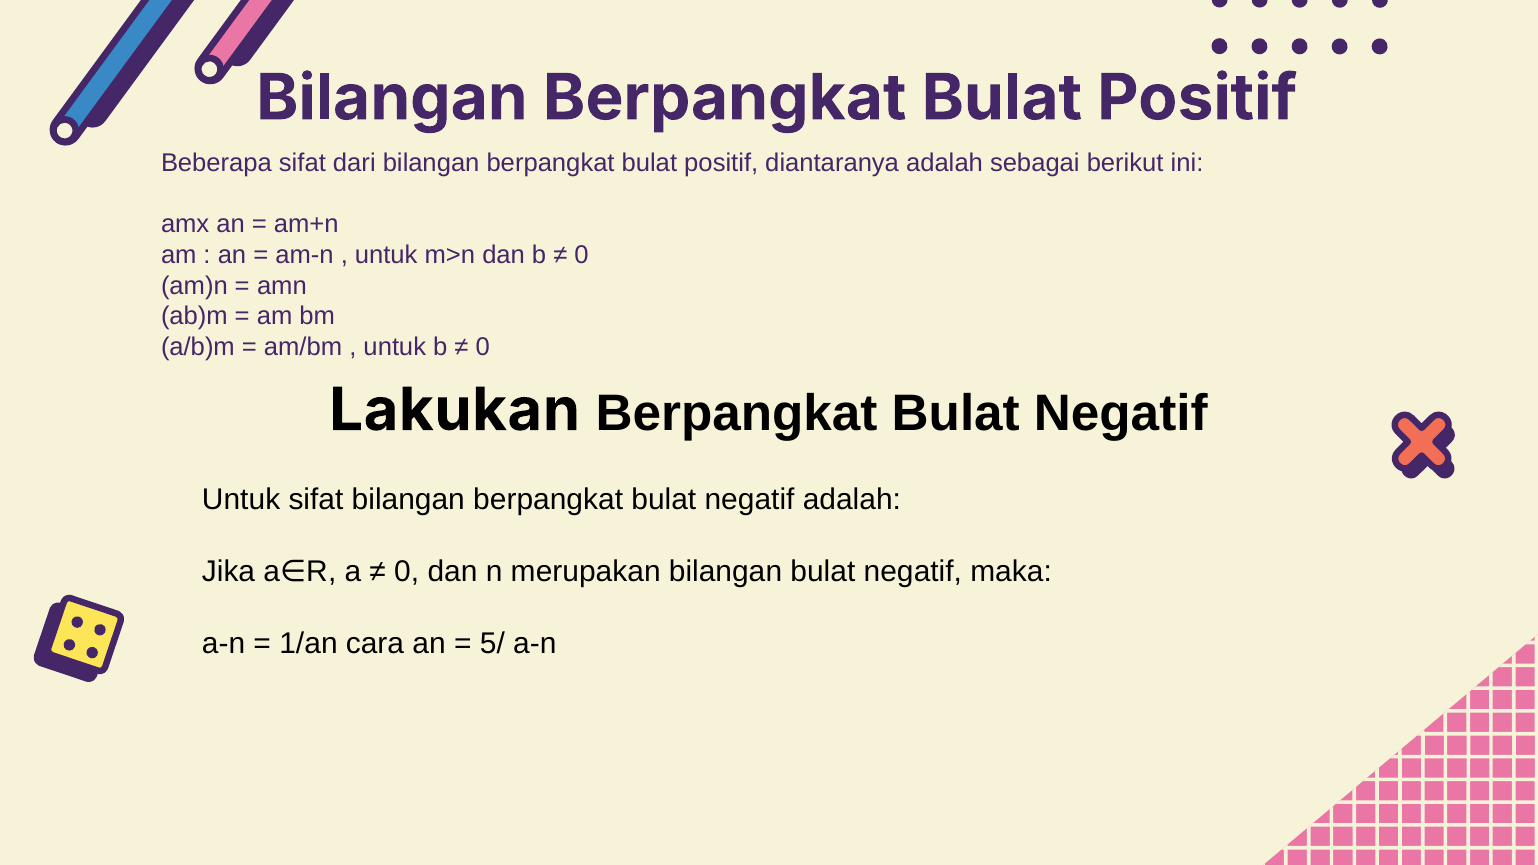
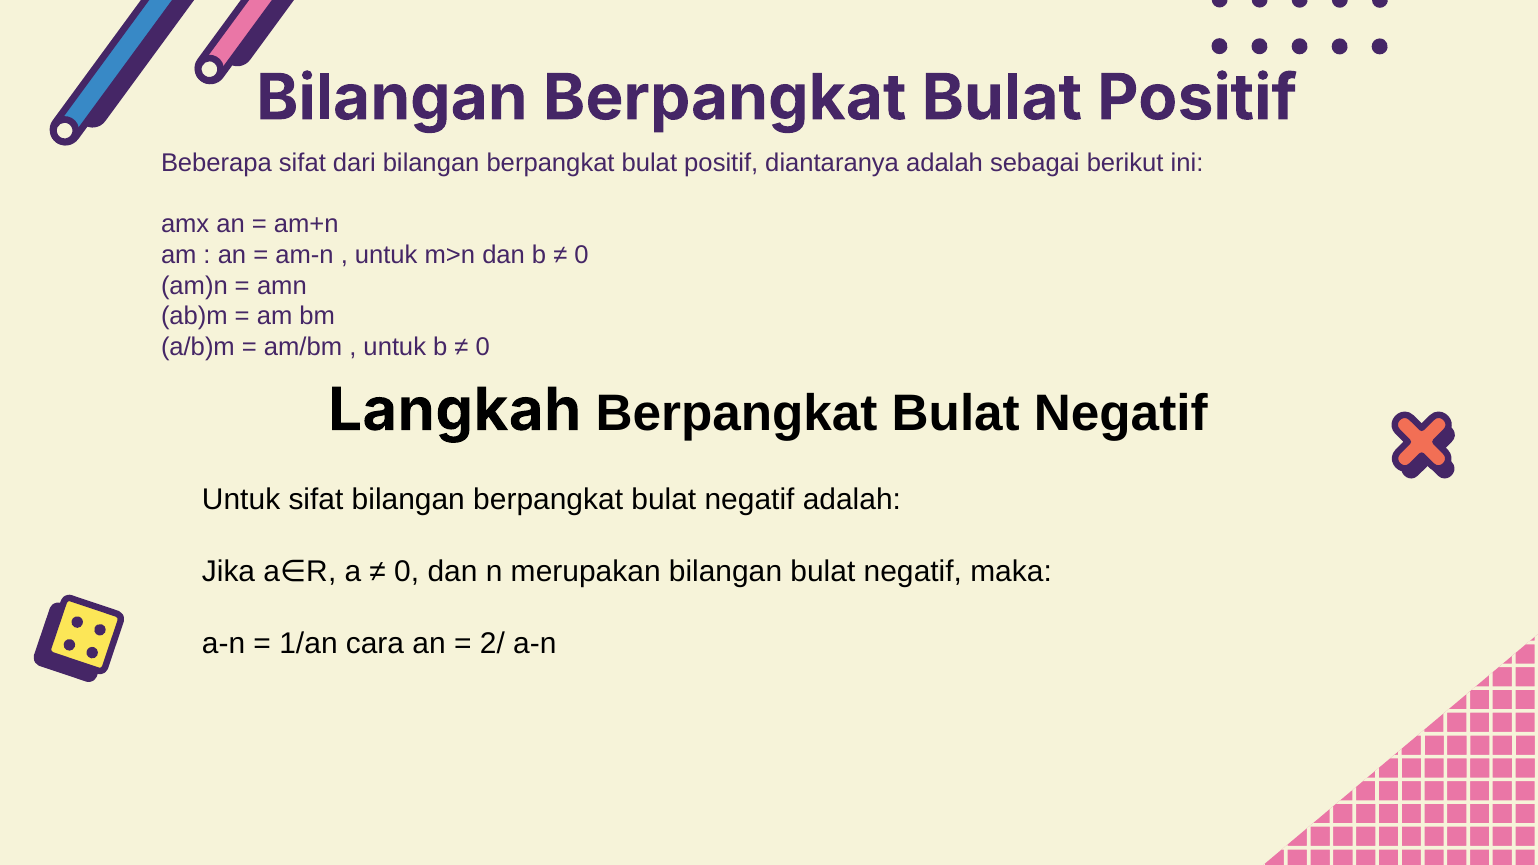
Lakukan: Lakukan -> Langkah (455, 410)
5/: 5/ -> 2/ (492, 643)
